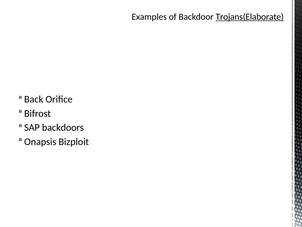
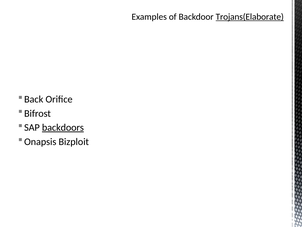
backdoors underline: none -> present (63, 127)
